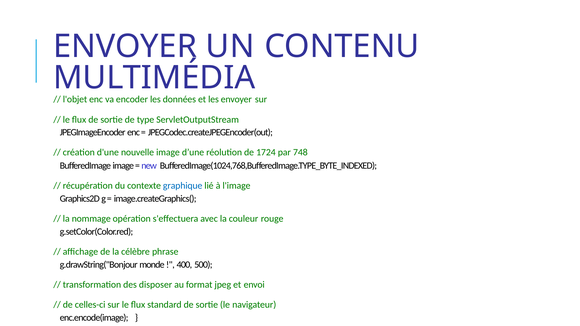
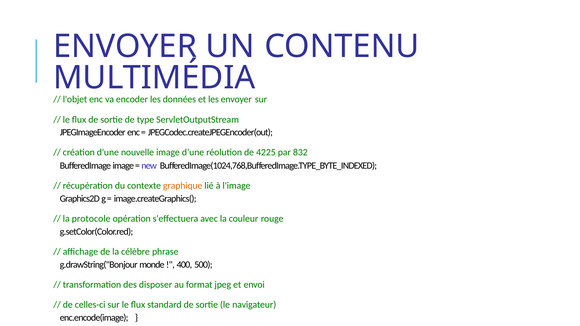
1724: 1724 -> 4225 (266, 153)
748: 748 -> 832 (300, 153)
graphique colour: blue -> orange (183, 186)
nommage: nommage -> protocole (91, 219)
